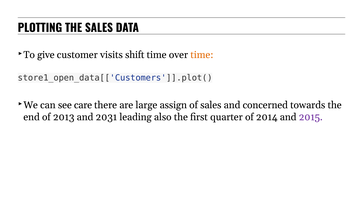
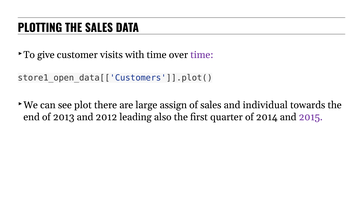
shift: shift -> with (135, 55)
time colour: orange -> purple (202, 55)
care: care -> plot (83, 105)
concerned: concerned -> individual (265, 105)
2031: 2031 -> 2012 (106, 117)
